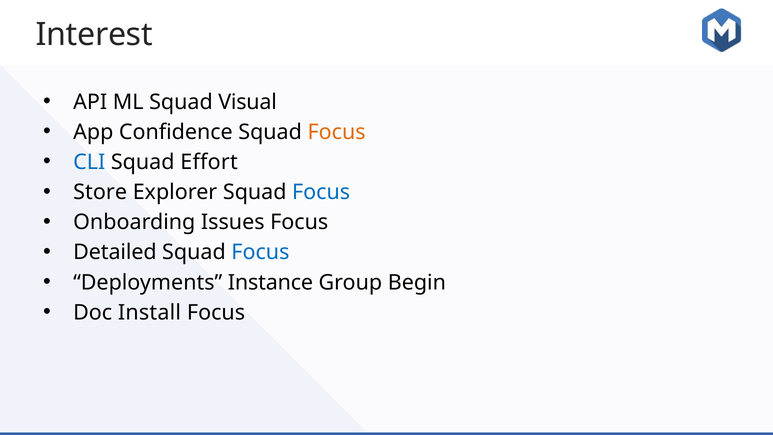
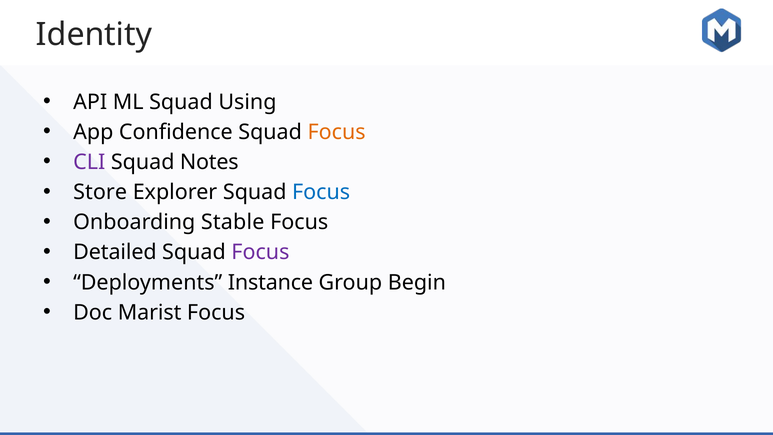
Interest: Interest -> Identity (94, 35)
Visual: Visual -> Using (247, 102)
CLI colour: blue -> purple (89, 162)
Effort: Effort -> Notes (209, 162)
Issues: Issues -> Stable (233, 222)
Focus colour: blue -> purple (260, 252)
Install: Install -> Marist (150, 312)
